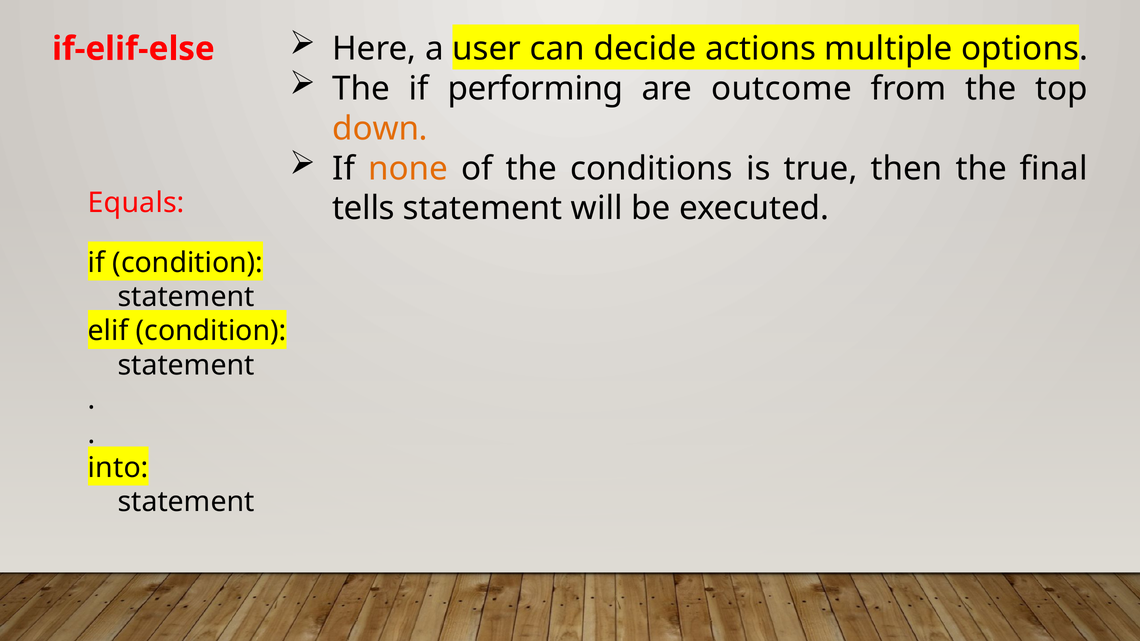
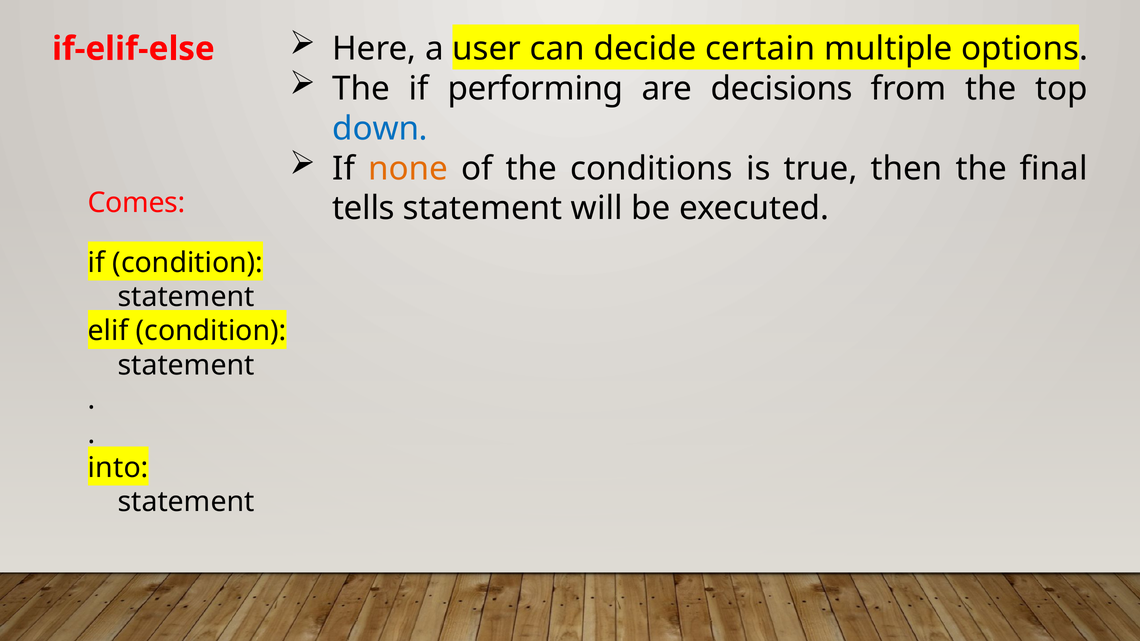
actions: actions -> certain (760, 49)
outcome: outcome -> decisions (782, 89)
down colour: orange -> blue (380, 129)
Equals: Equals -> Comes (136, 203)
